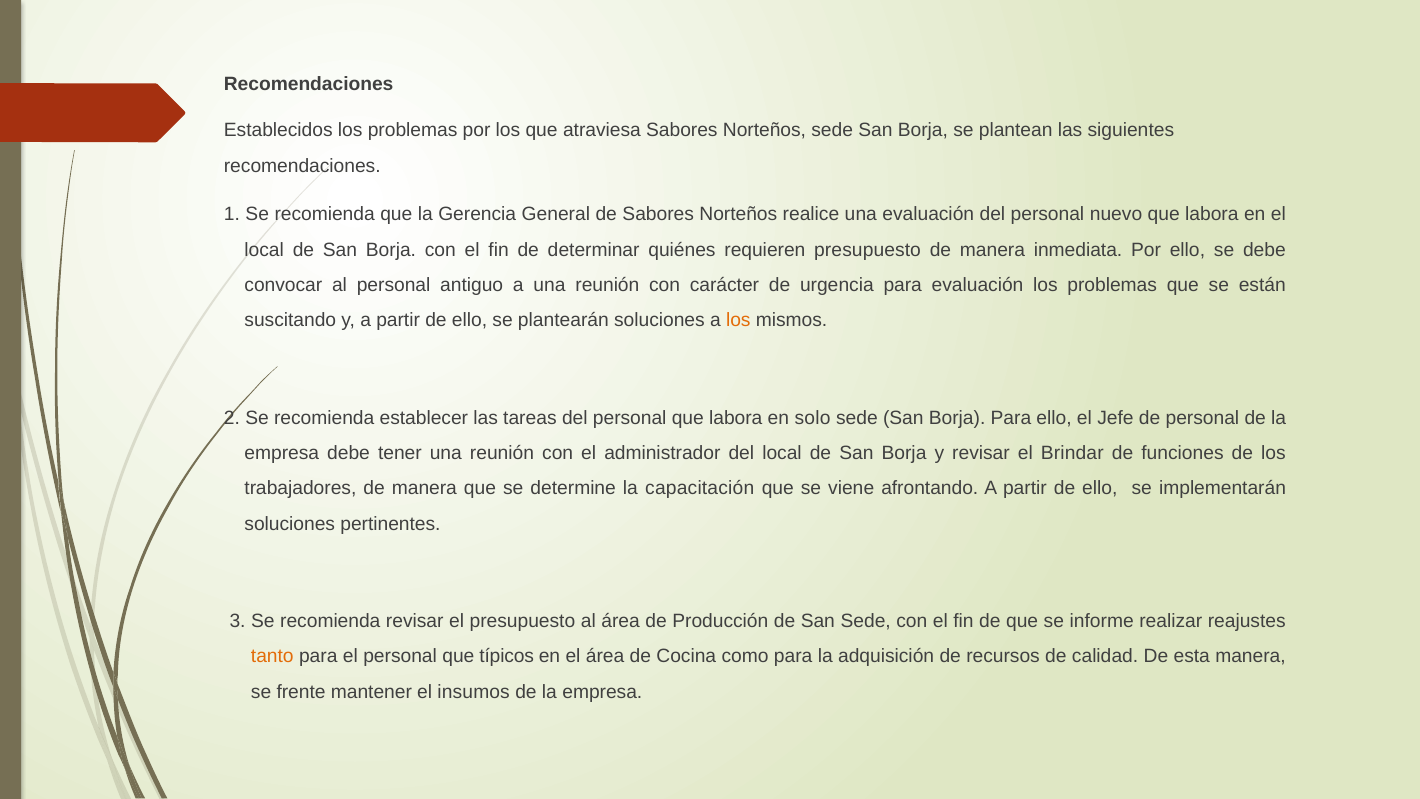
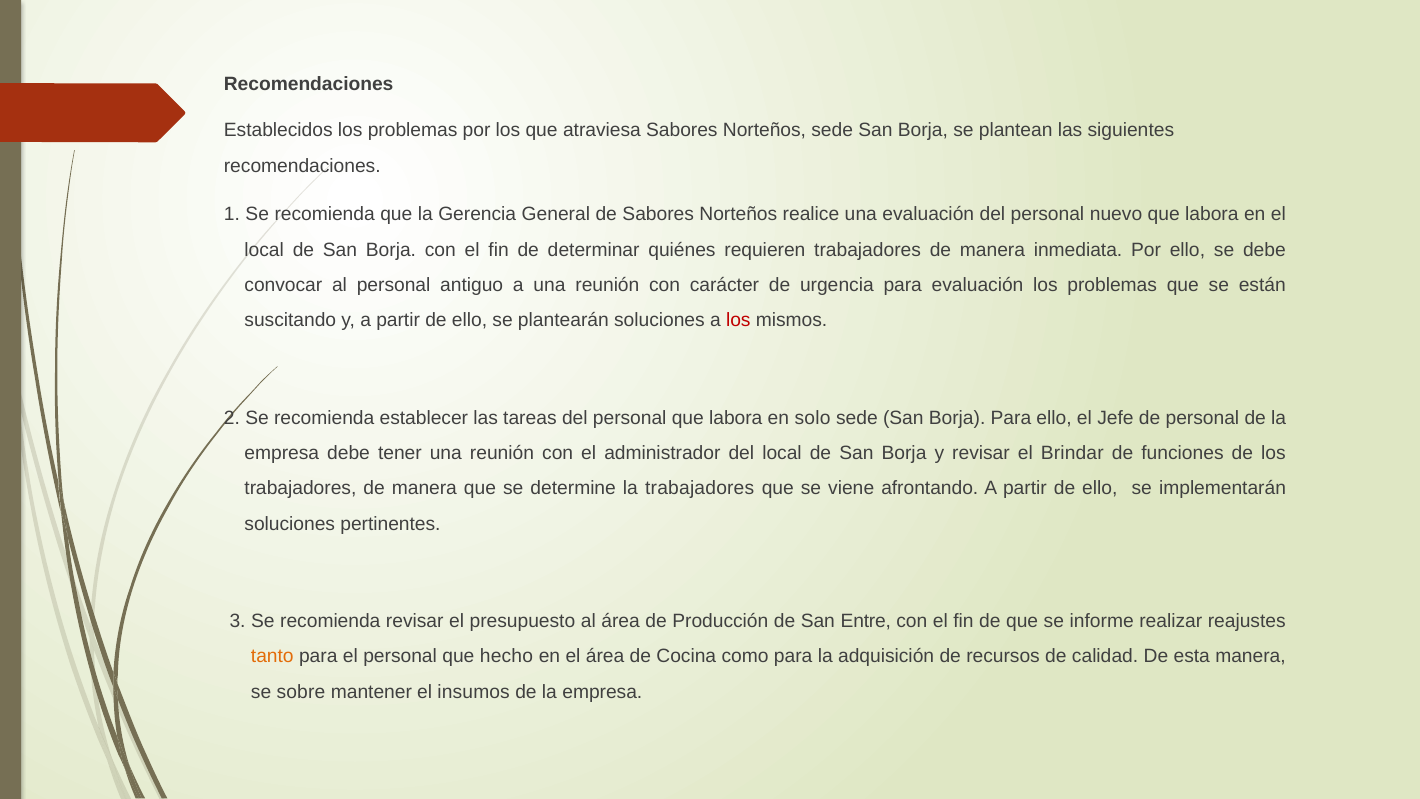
requieren presupuesto: presupuesto -> trabajadores (868, 250)
los colour: orange -> red (738, 320)
la capacitación: capacitación -> trabajadores (700, 488)
San Sede: Sede -> Entre (866, 621)
típicos: típicos -> hecho (506, 656)
frente: frente -> sobre (301, 692)
